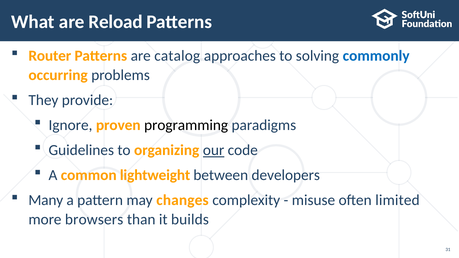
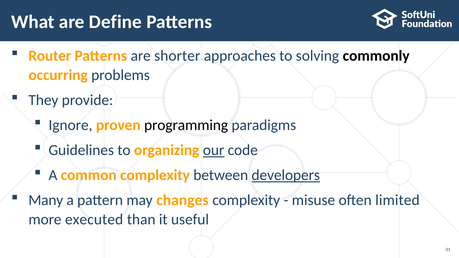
Reload: Reload -> Define (115, 22)
catalog: catalog -> shorter (177, 56)
commonly colour: blue -> black (376, 56)
common lightweight: lightweight -> complexity (155, 175)
developers underline: none -> present (286, 175)
browsers: browsers -> executed (94, 220)
builds: builds -> useful (190, 220)
